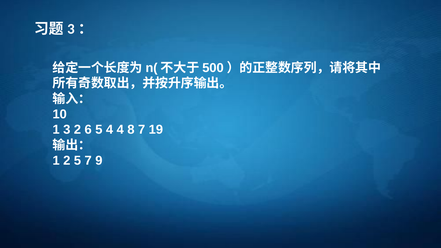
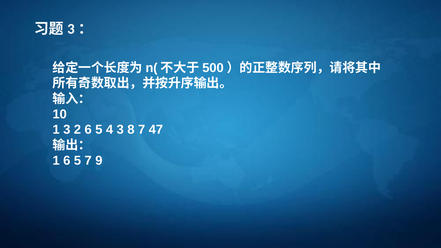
4 4: 4 -> 3 (120, 130)
19: 19 -> 47 (156, 130)
1 2: 2 -> 6 (67, 161)
